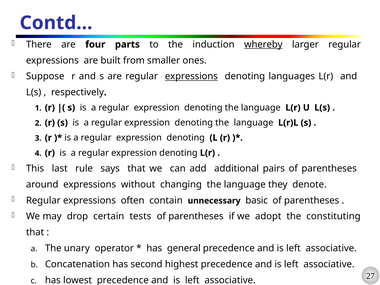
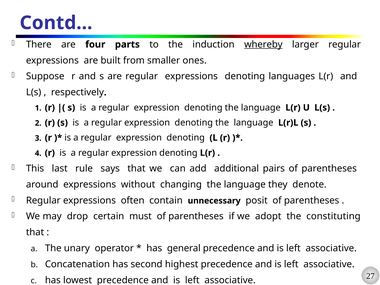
expressions underline: present -> none (191, 76)
basic: basic -> posit (257, 200)
tests: tests -> must (141, 216)
